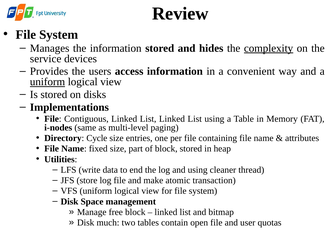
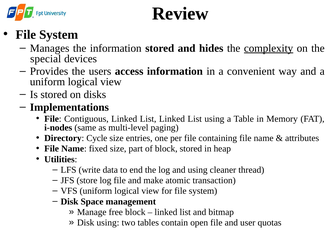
service: service -> special (46, 59)
uniform underline: present -> none (48, 82)
Disk much: much -> using (108, 223)
